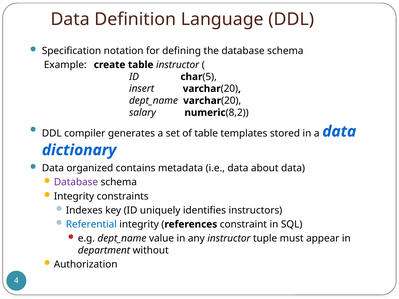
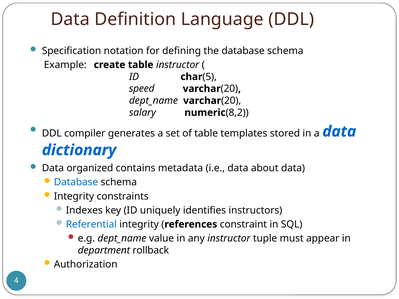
insert: insert -> speed (142, 89)
Database colour: purple -> blue (76, 182)
without: without -> rollback (151, 250)
